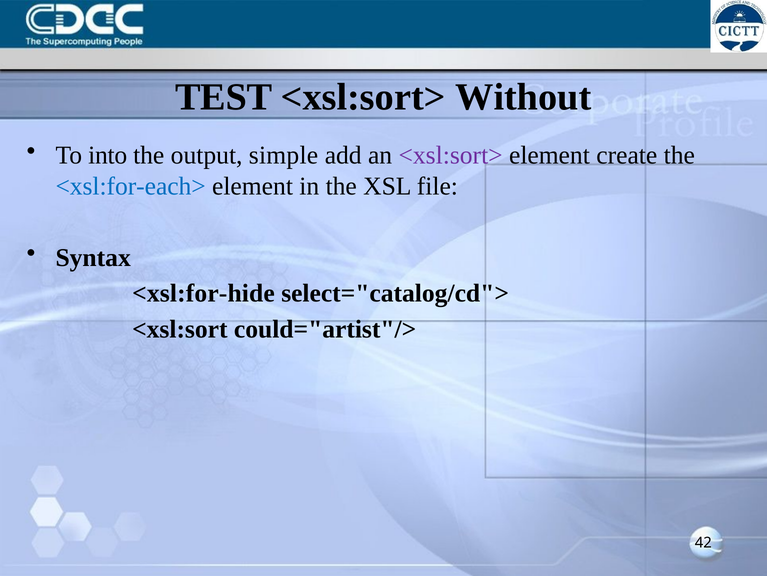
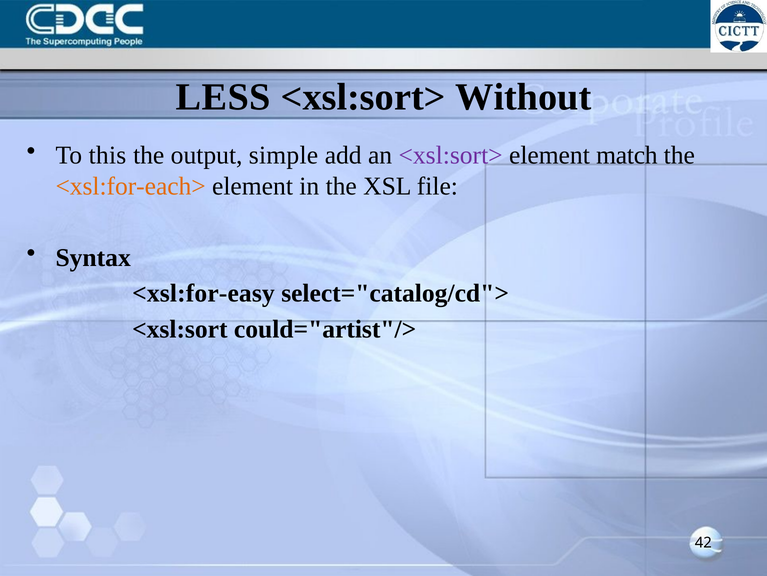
TEST: TEST -> LESS (223, 97)
into: into -> this (107, 155)
create: create -> match (627, 155)
<xsl:for-each> colour: blue -> orange (131, 186)
<xsl:for-hide: <xsl:for-hide -> <xsl:for-easy (203, 293)
